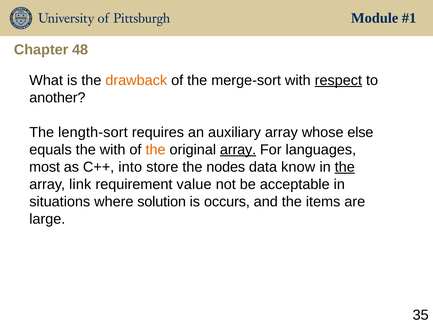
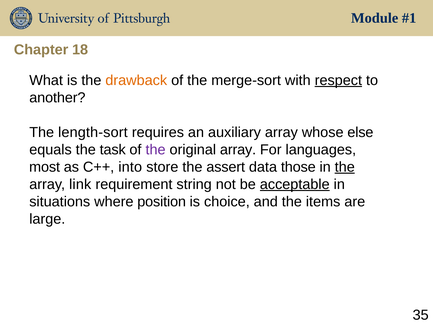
48: 48 -> 18 (80, 50)
the with: with -> task (113, 150)
the colour: orange -> purple (156, 150)
array underline: present -> none (238, 150)
nodes: nodes -> assert (226, 167)
know: know -> those (298, 167)
value: value -> string (194, 184)
acceptable underline: none -> present (295, 184)
solution: solution -> position (162, 202)
occurs: occurs -> choice (227, 202)
